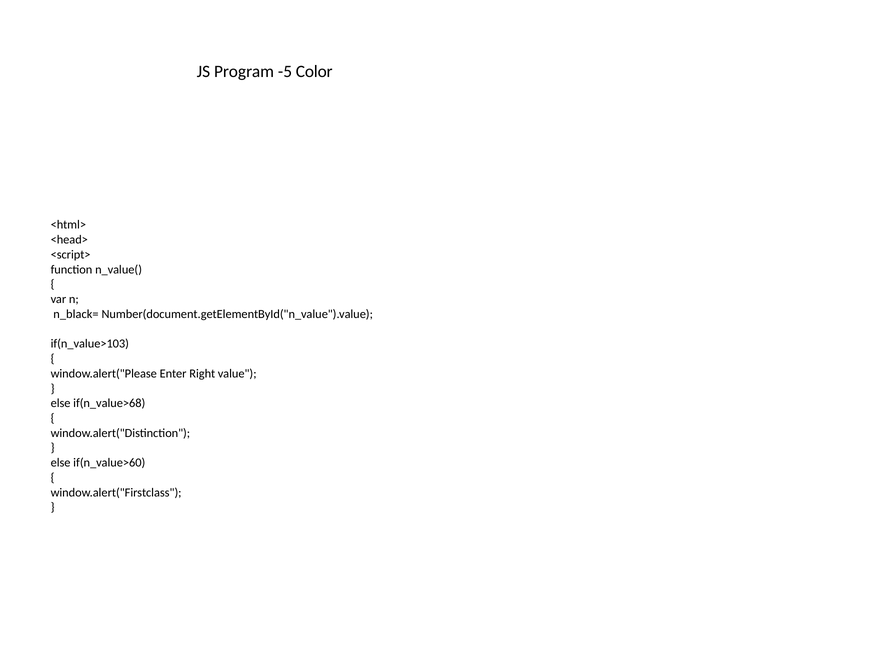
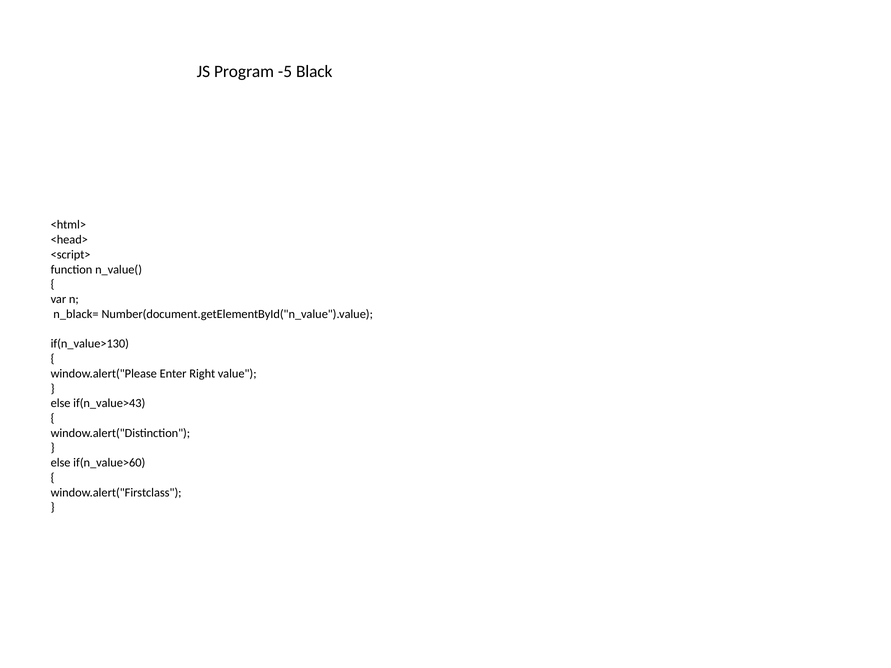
Color: Color -> Black (314, 72)
if(n_value>103: if(n_value>103 -> if(n_value>130 (90, 344)
if(n_value>68: if(n_value>68 -> if(n_value>43 (109, 403)
